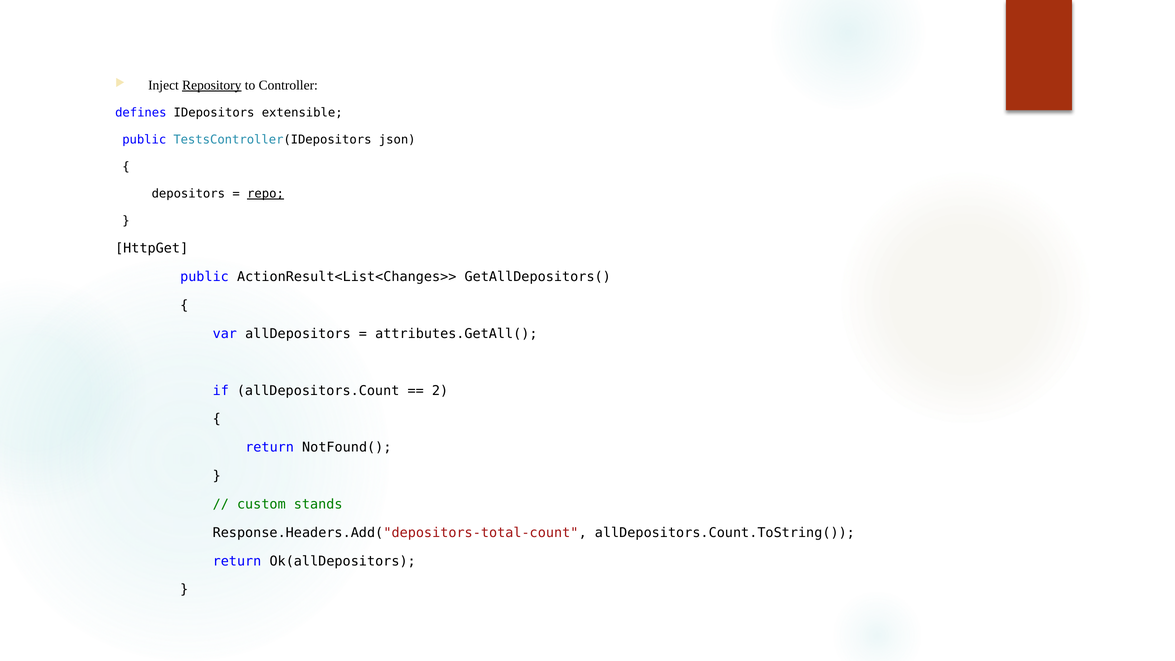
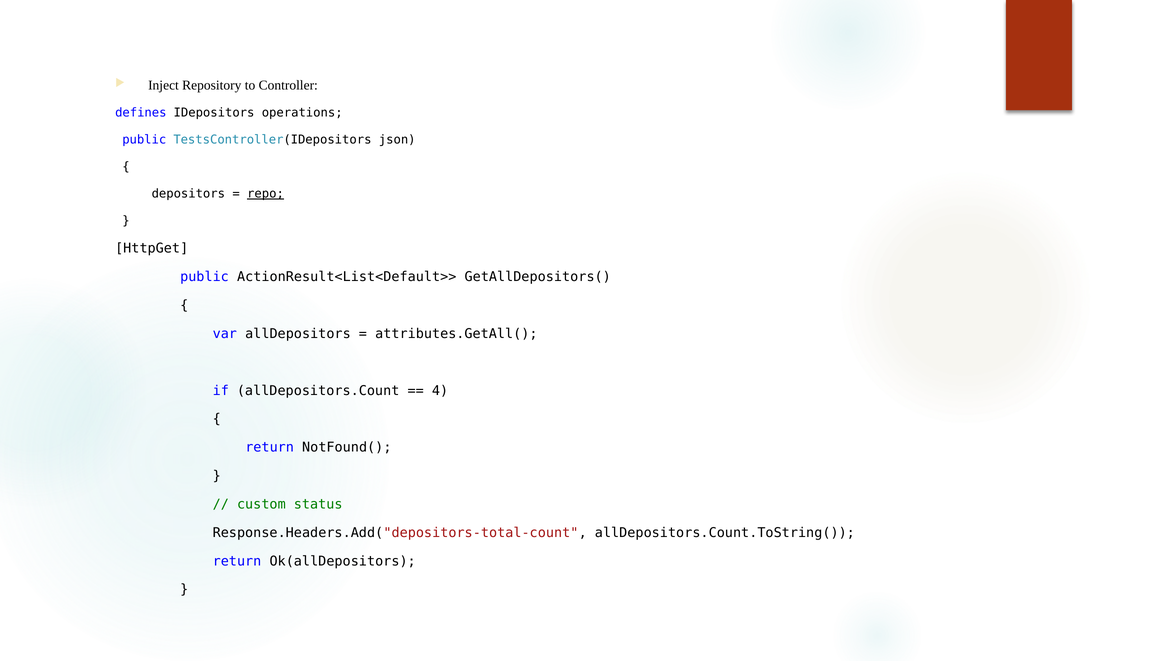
Repository underline: present -> none (212, 85)
extensible: extensible -> operations (302, 113)
ActionResult<List<Changes>>: ActionResult<List<Changes>> -> ActionResult<List<Default>> (347, 277)
2: 2 -> 4 (440, 391)
stands: stands -> status (318, 504)
